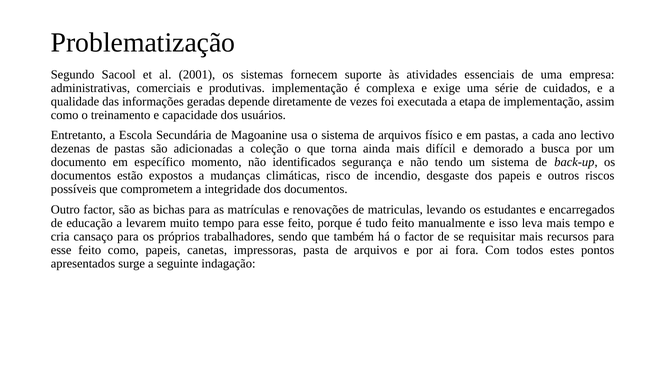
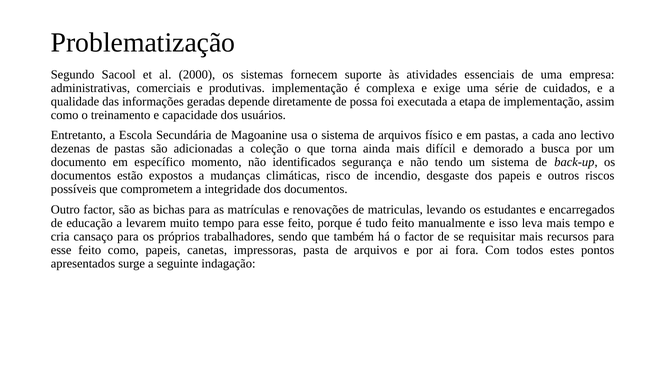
2001: 2001 -> 2000 (197, 75)
vezes: vezes -> possa (364, 102)
